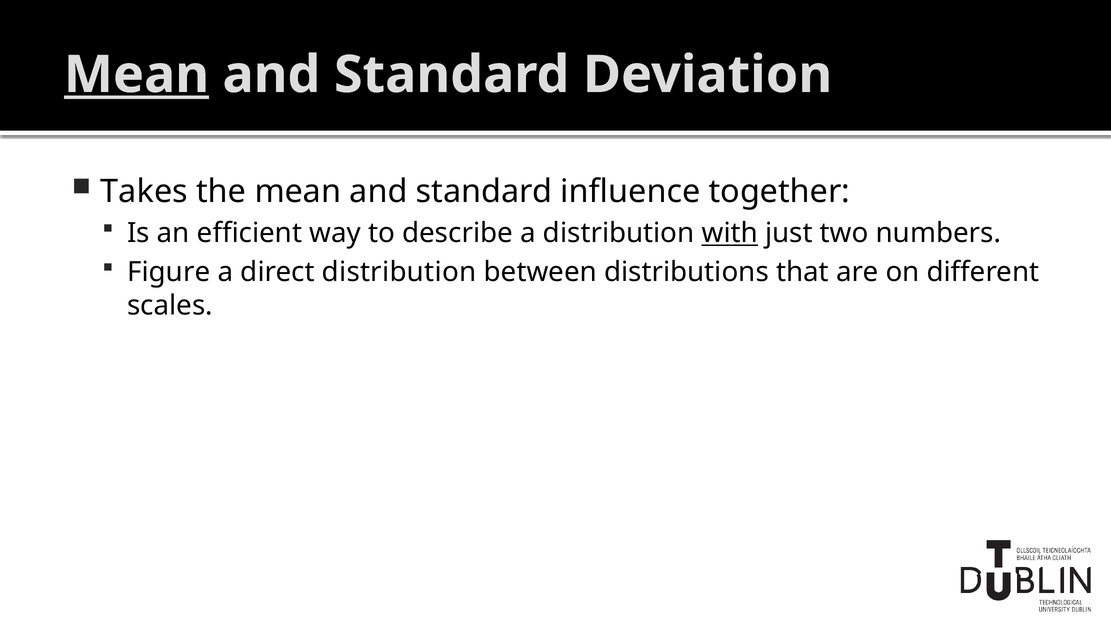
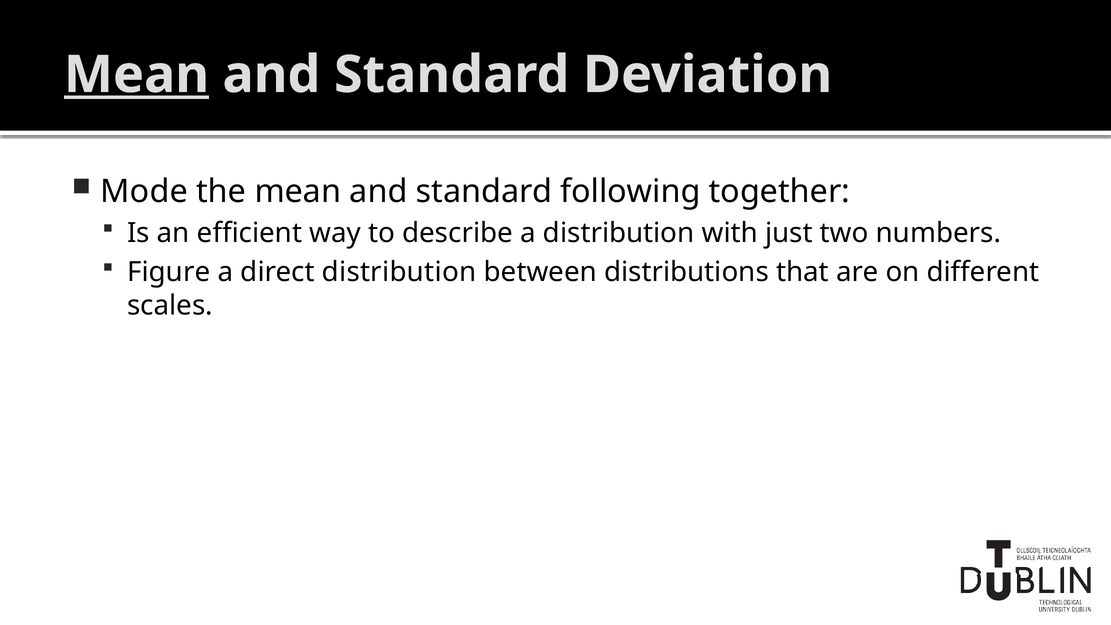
Takes: Takes -> Mode (144, 192)
influence: influence -> following (630, 192)
with underline: present -> none (730, 233)
